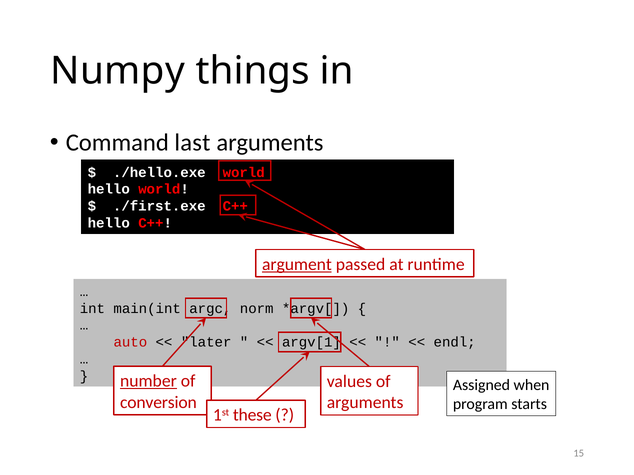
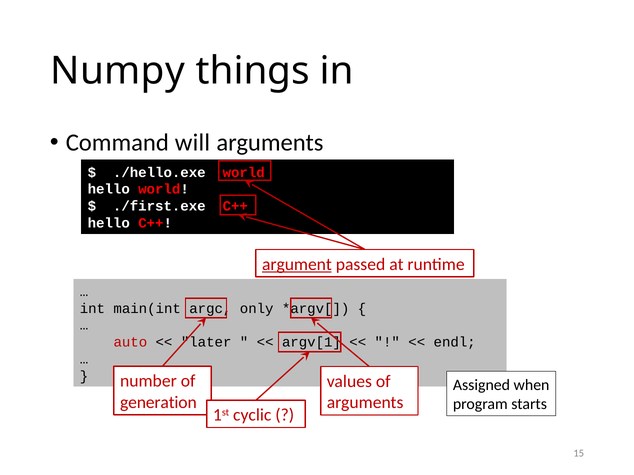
last: last -> will (192, 143)
norm: norm -> only (257, 309)
number underline: present -> none (148, 381)
conversion: conversion -> generation (158, 403)
these: these -> cyclic (252, 415)
